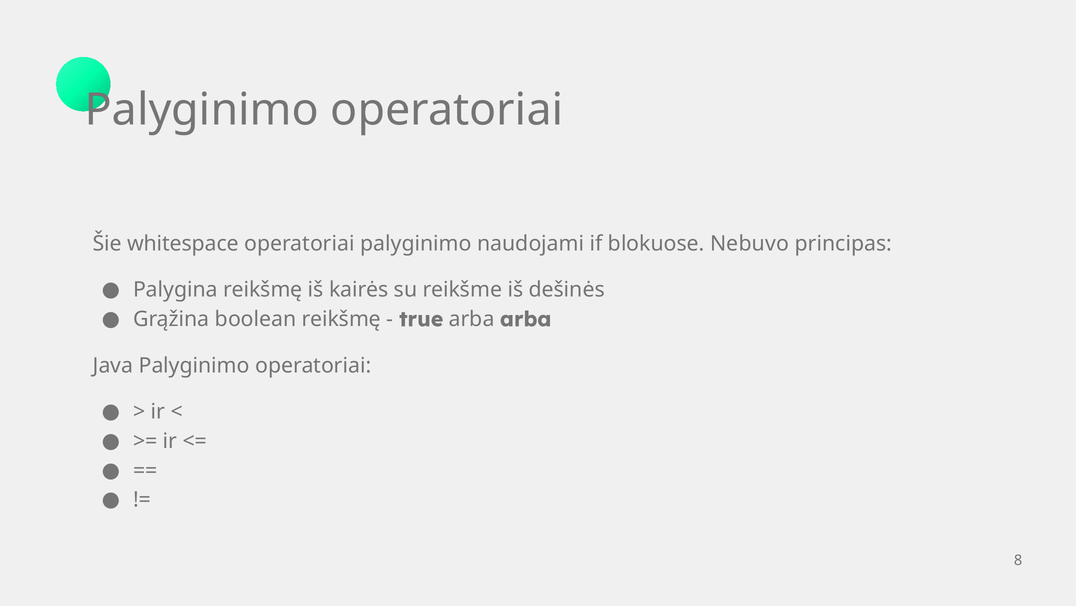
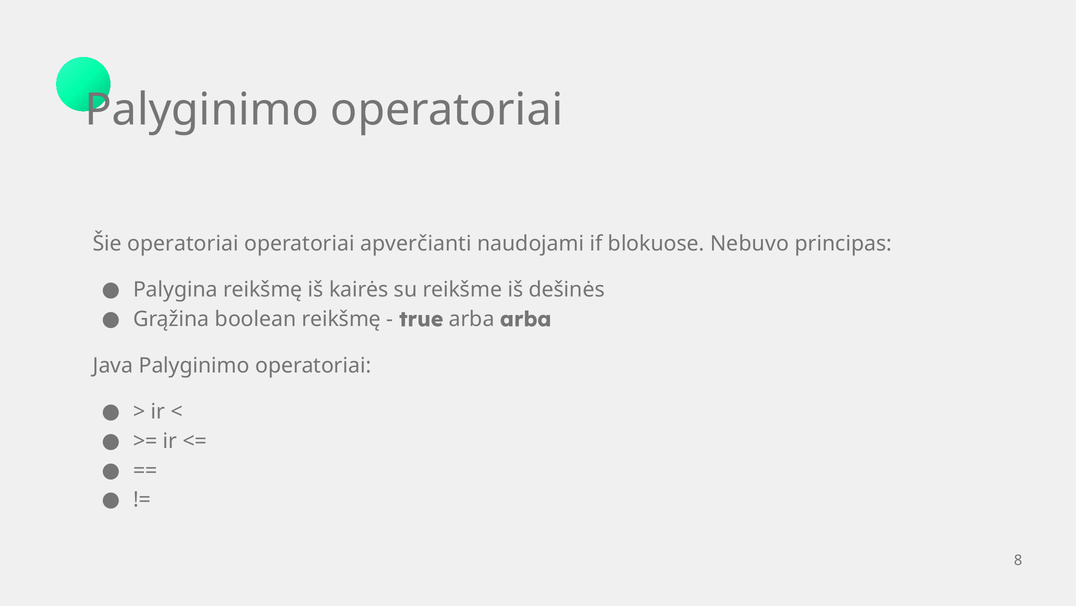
Šie whitespace: whitespace -> operatoriai (183, 244)
operatoriai palyginimo: palyginimo -> apverčianti (416, 244)
